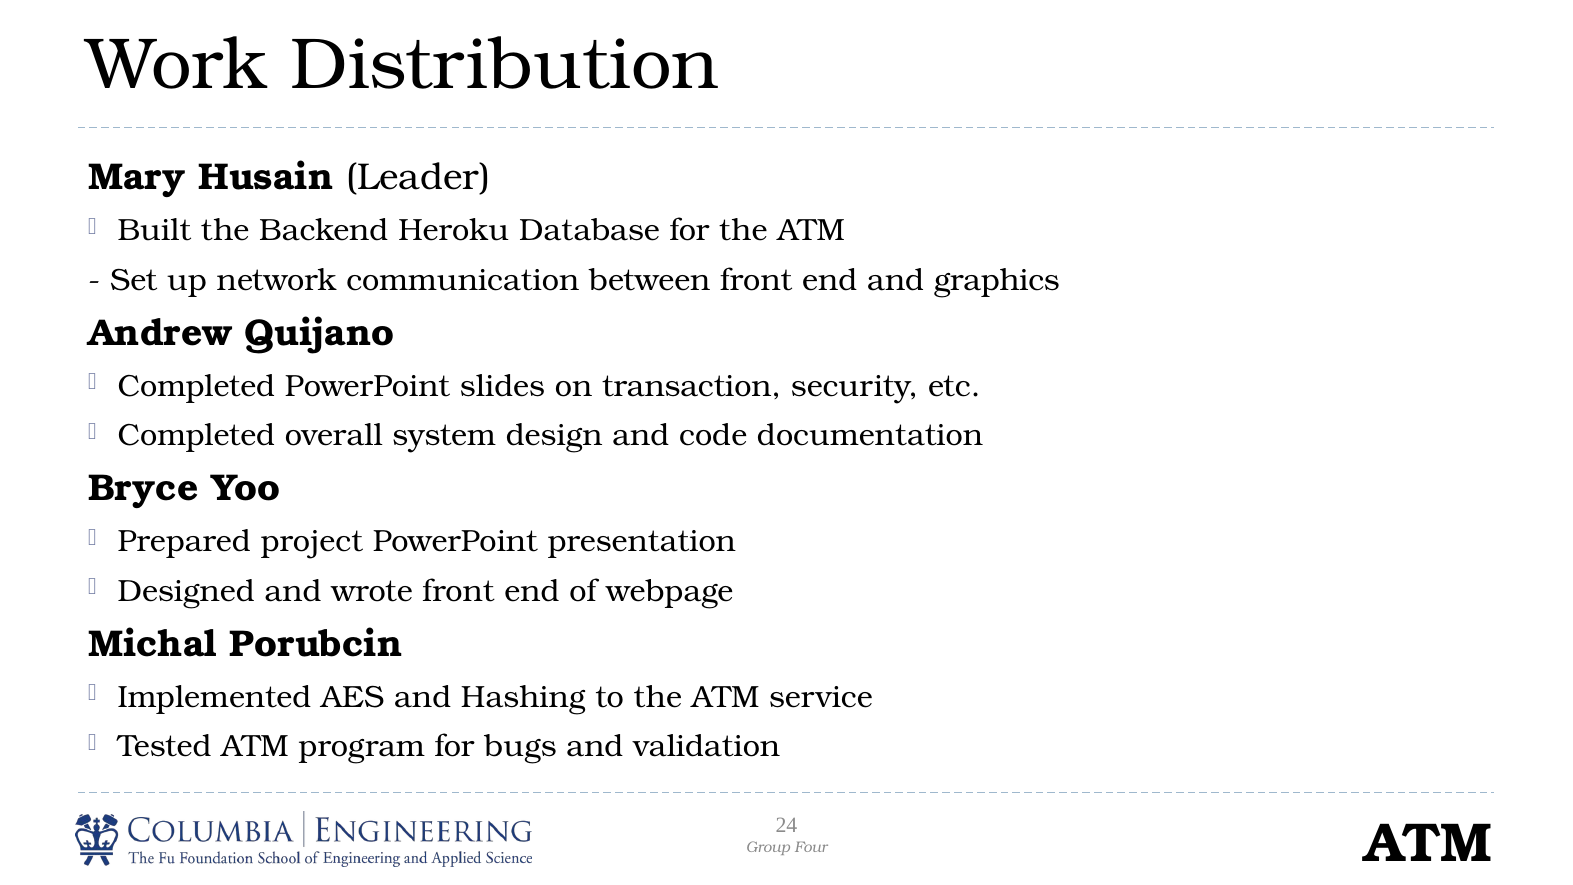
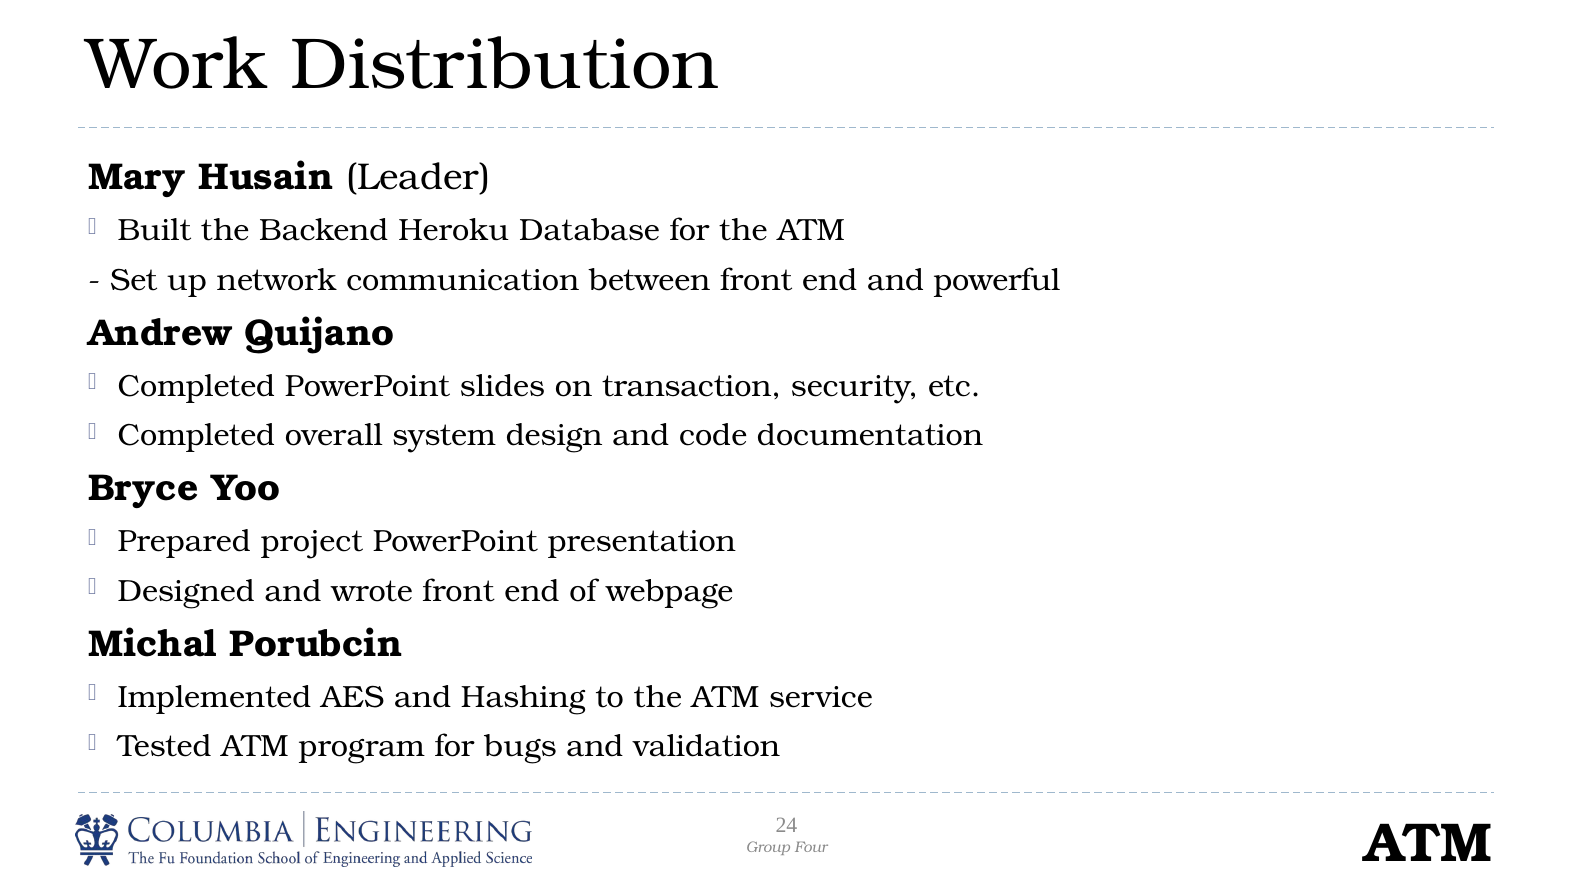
graphics: graphics -> powerful (997, 280)
